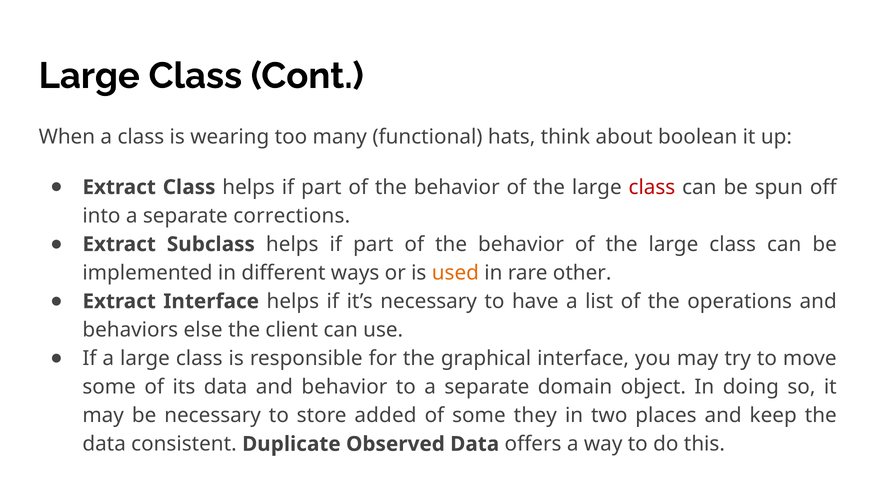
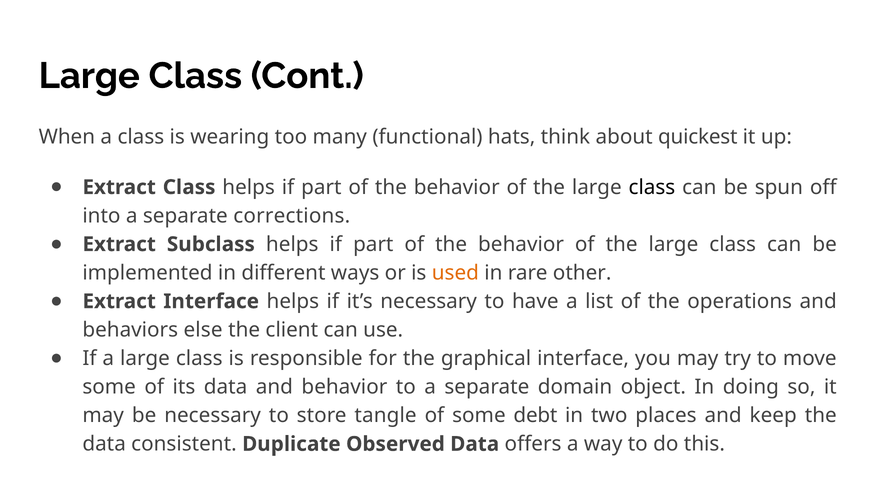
boolean: boolean -> quickest (698, 137)
class colour: red -> black (652, 187)
added: added -> tangle (386, 415)
they: they -> debt (535, 415)
